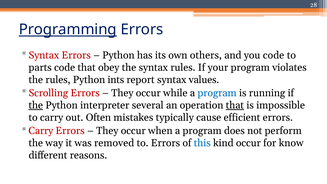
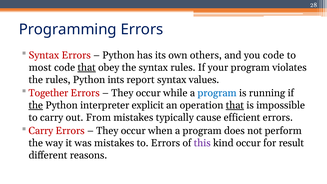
Programming underline: present -> none (68, 30)
parts: parts -> most (40, 67)
that underline: none -> present (87, 67)
Scrolling: Scrolling -> Together (48, 93)
several: several -> explicit (148, 105)
Often: Often -> From (98, 117)
was removed: removed -> mistakes (114, 143)
this colour: blue -> purple (202, 143)
know: know -> result (291, 143)
